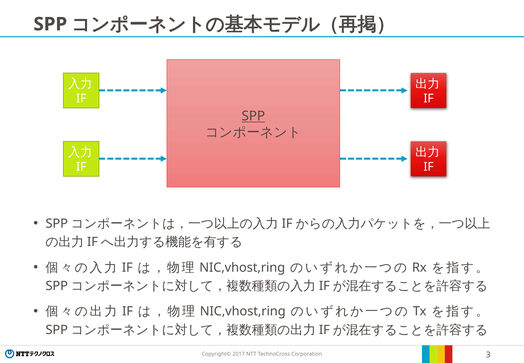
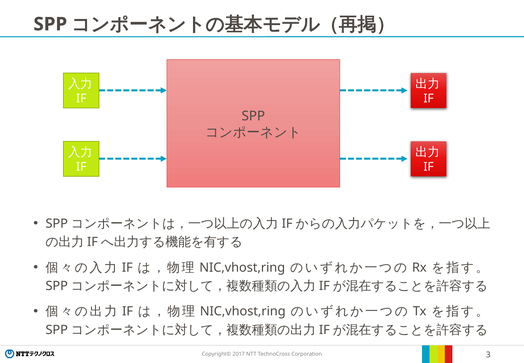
SPP underline: present -> none (253, 116)
